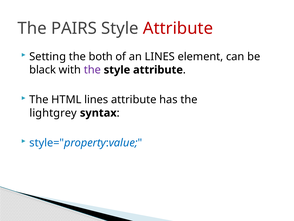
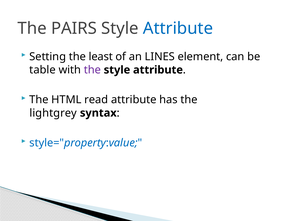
Attribute colour: red -> blue (178, 28)
both: both -> least (101, 56)
black: black -> table (43, 70)
HTML lines: lines -> read (96, 99)
